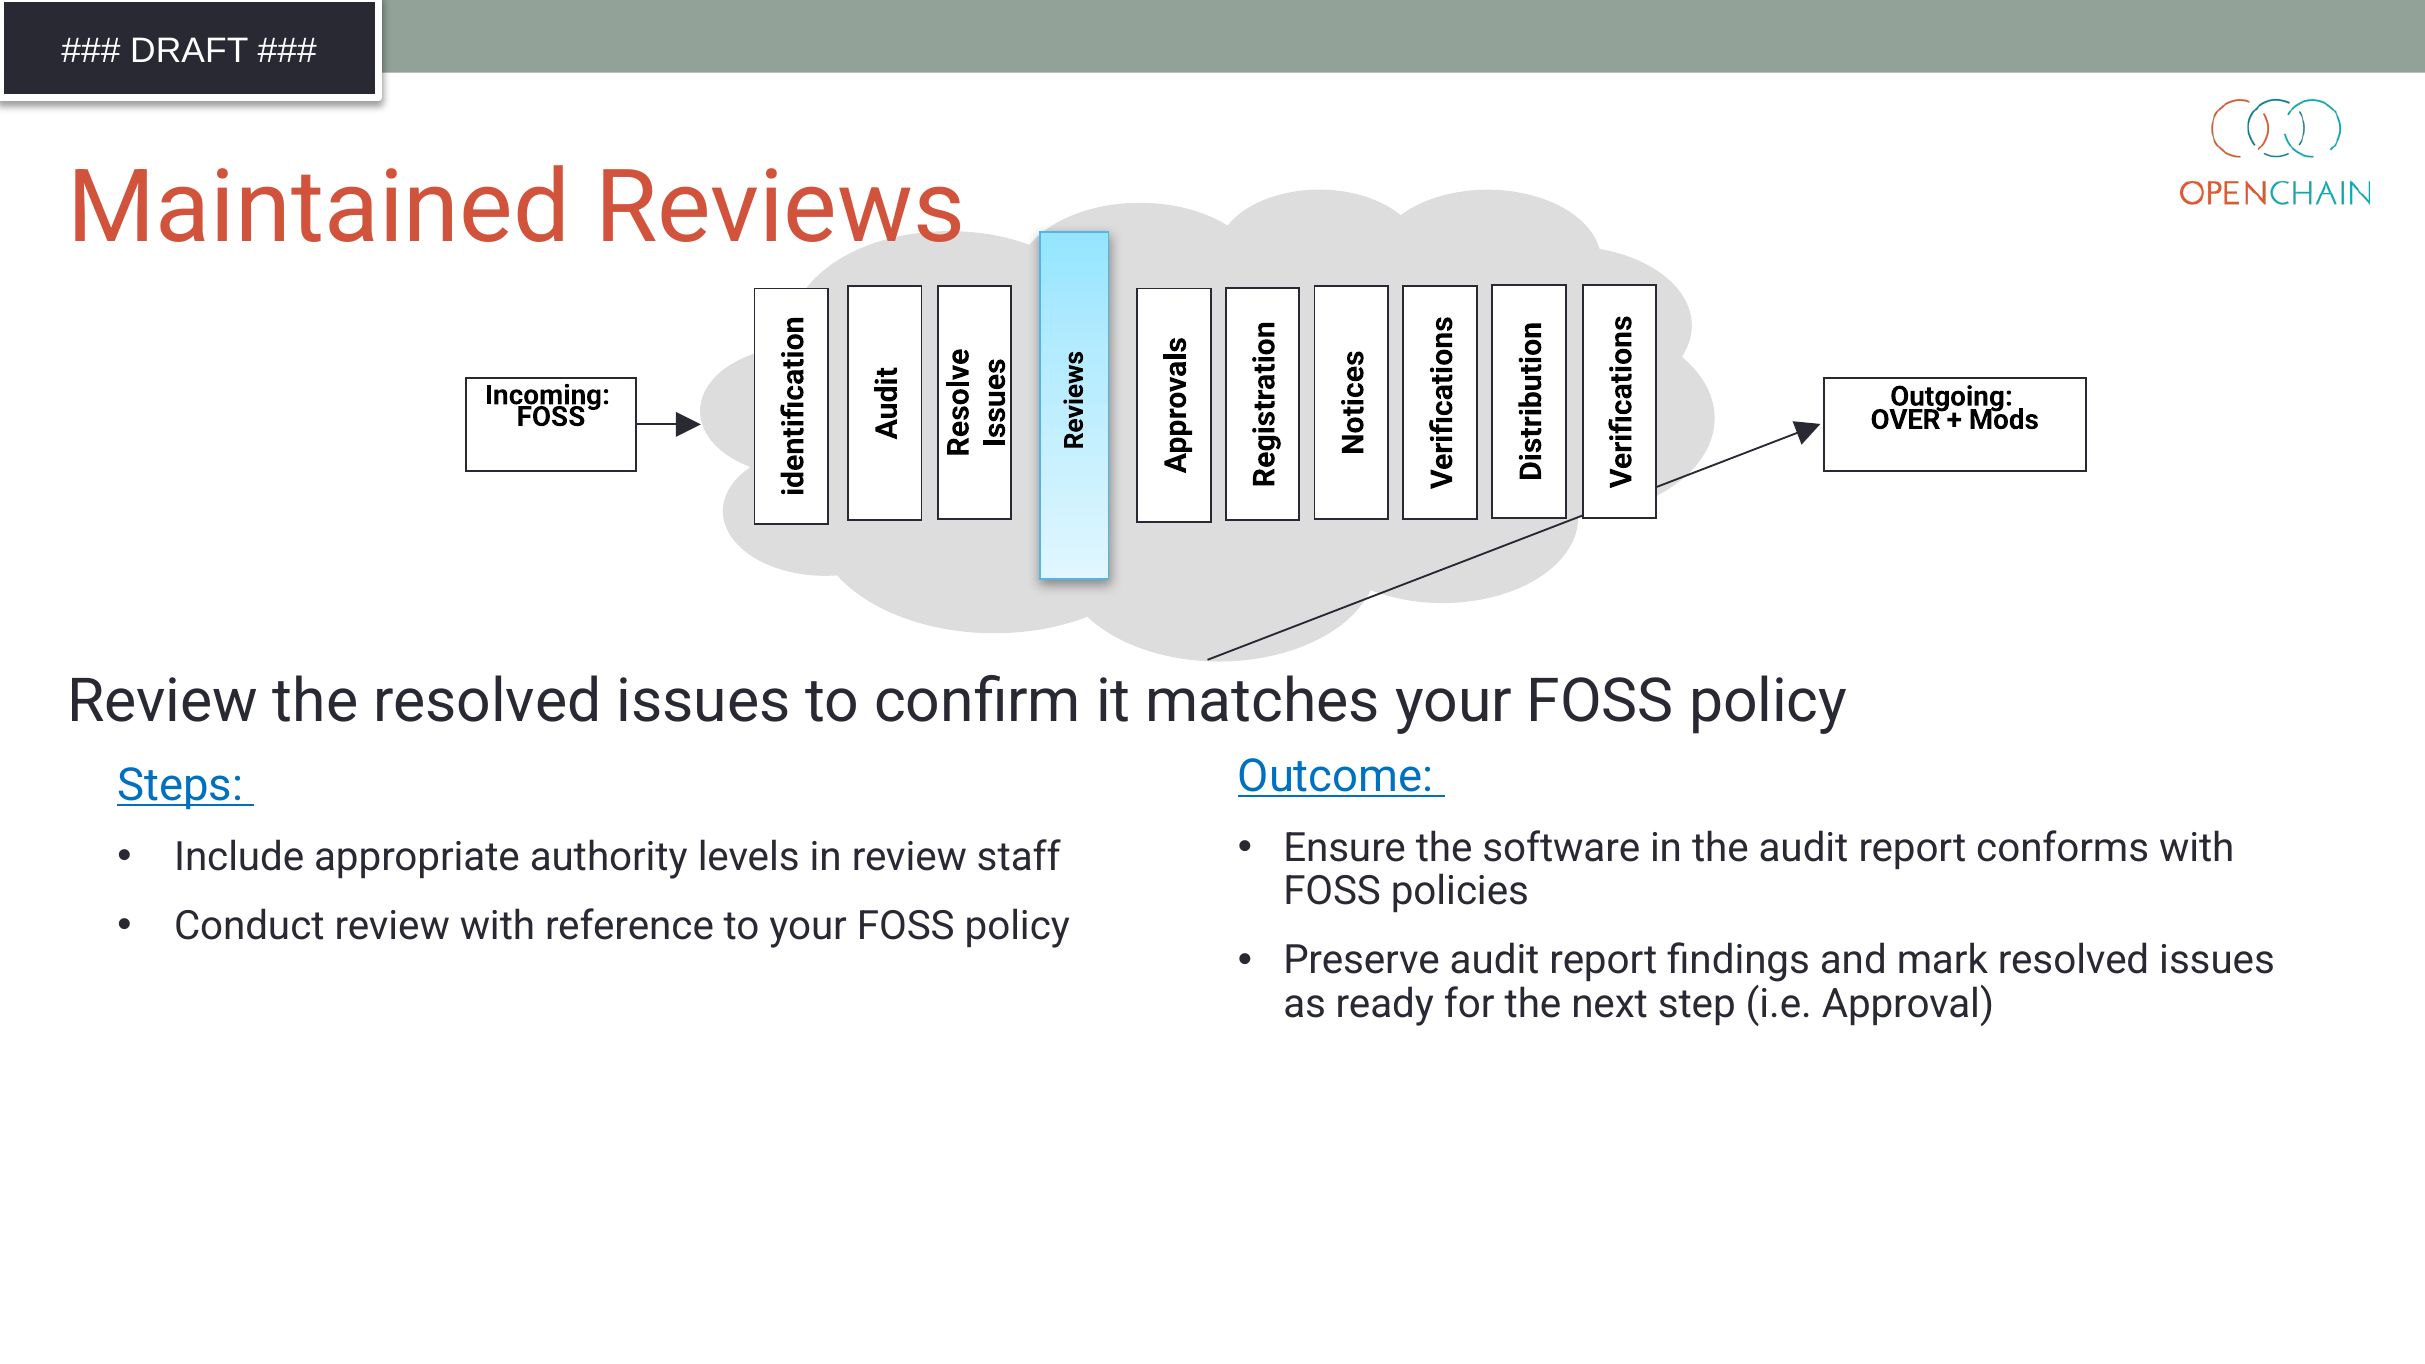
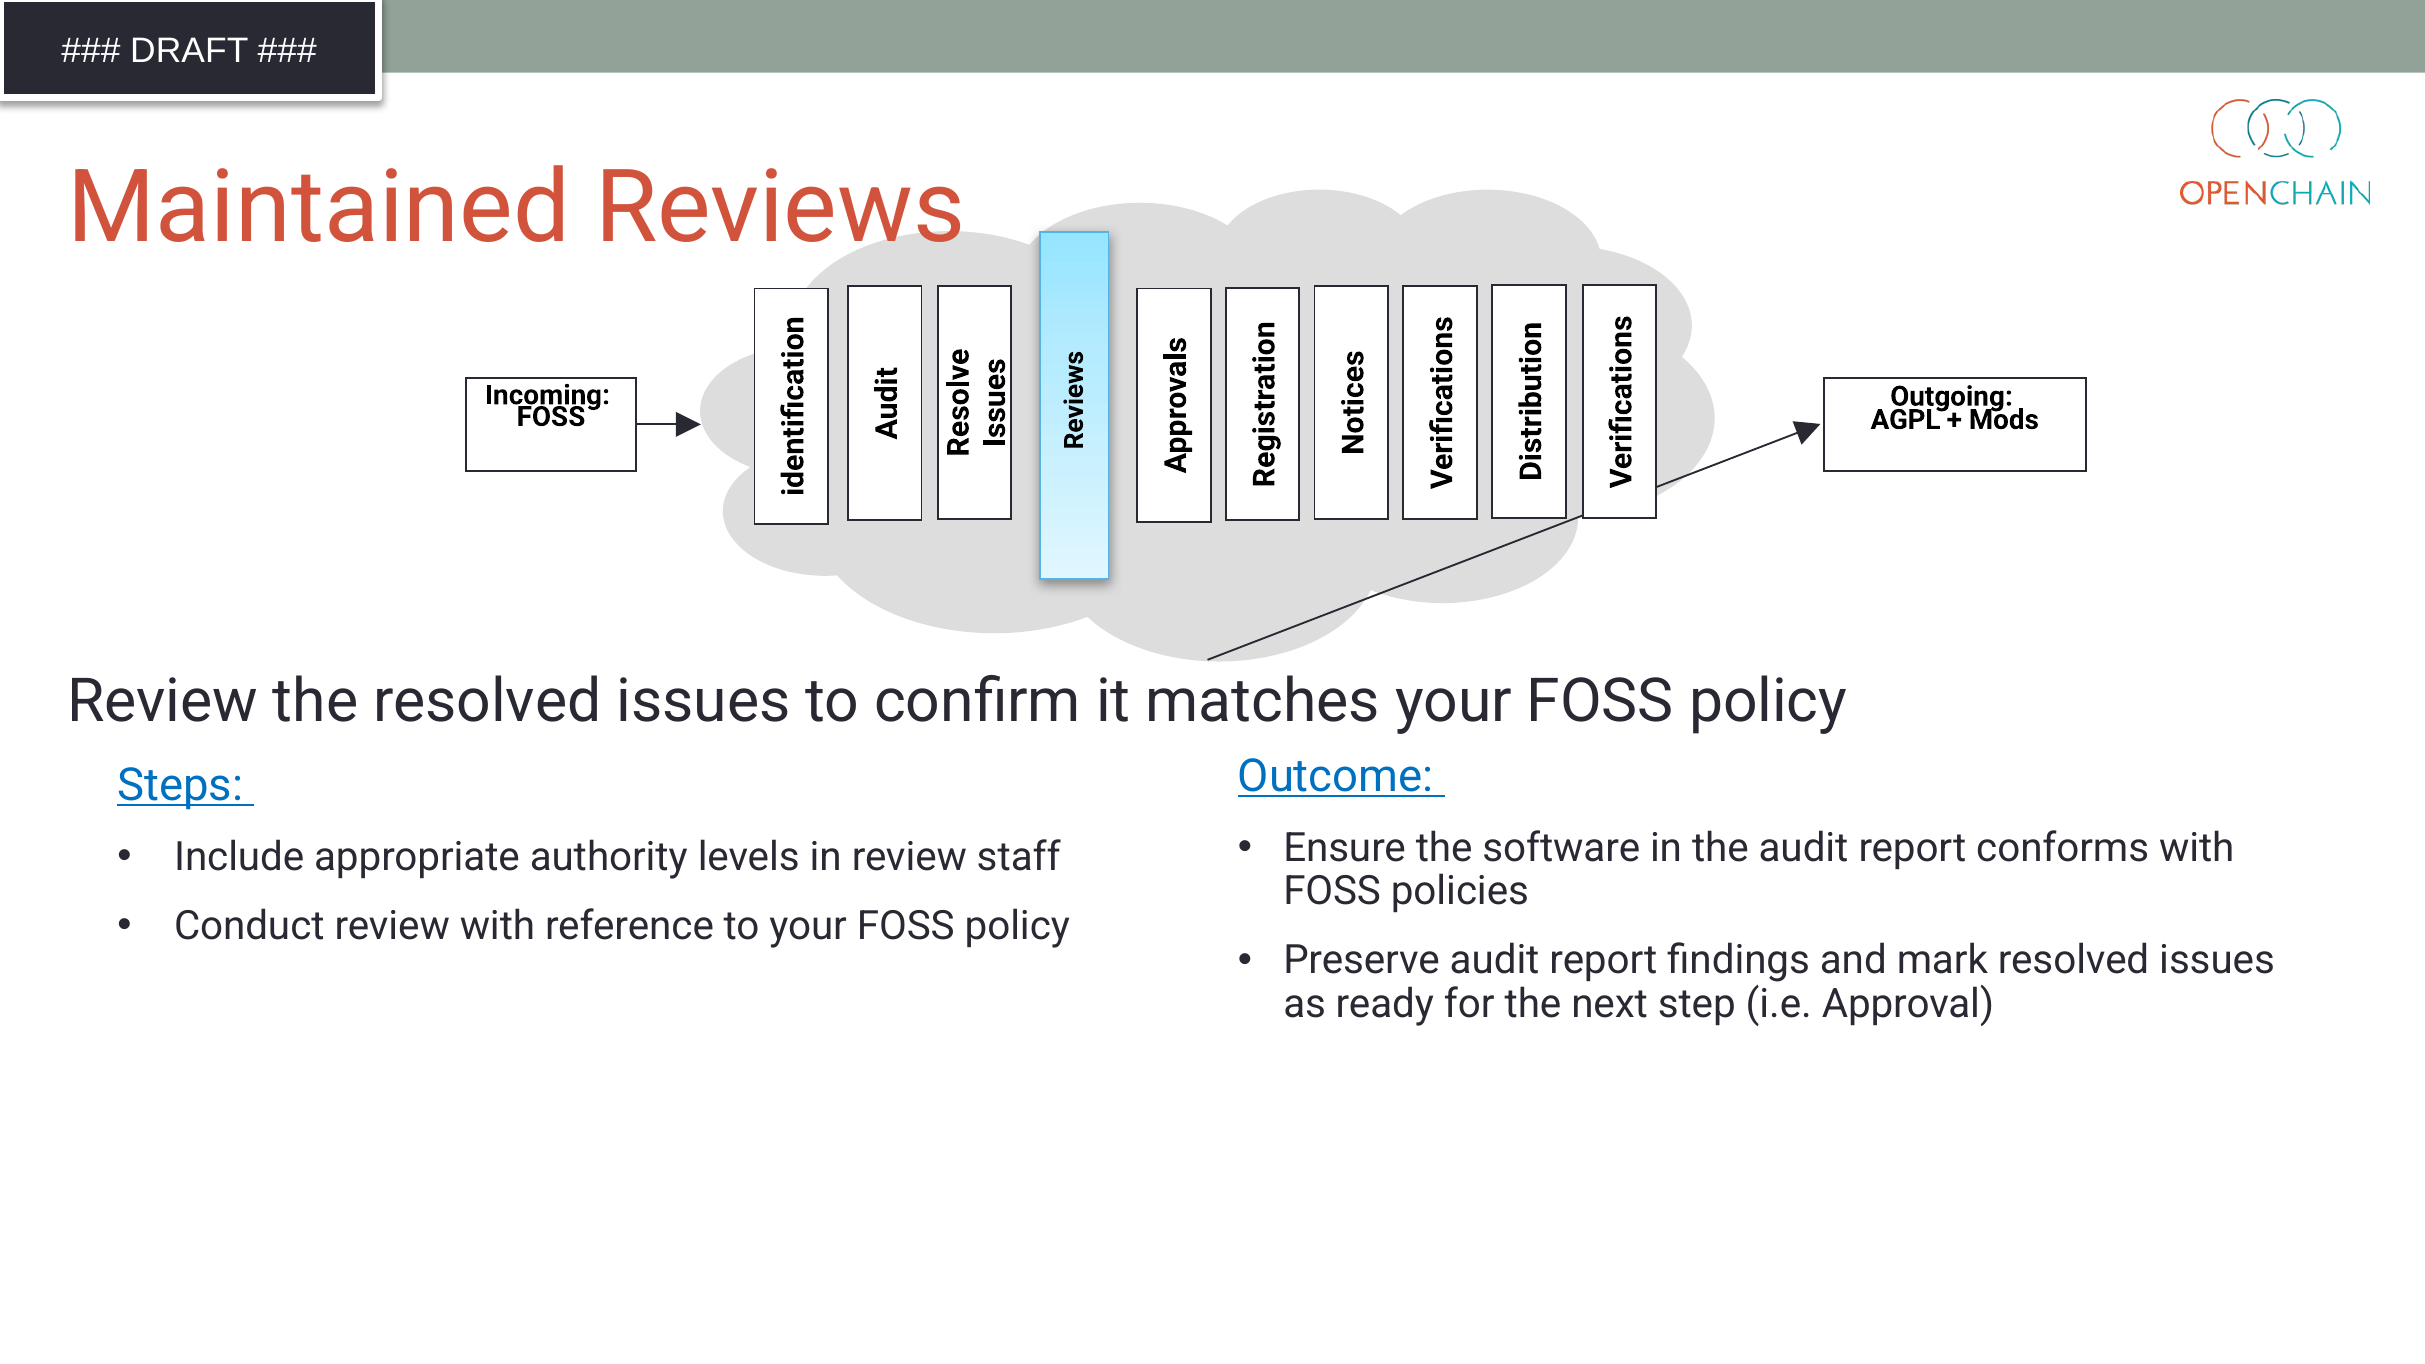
OVER: OVER -> AGPL (1905, 420)
